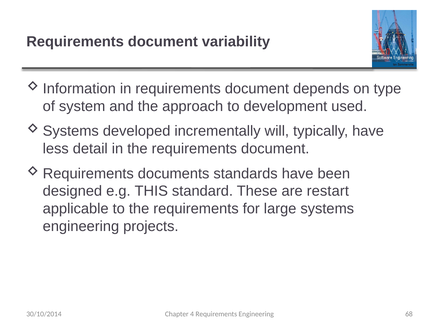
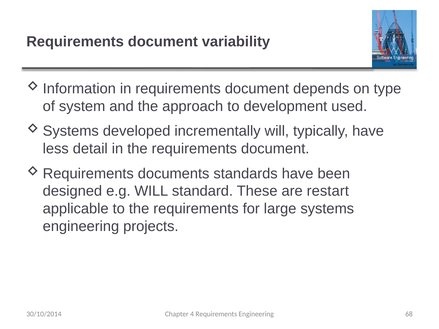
e.g THIS: THIS -> WILL (151, 191)
